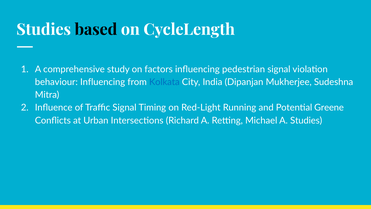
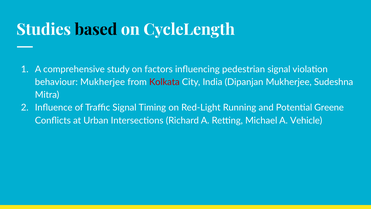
behaviour Influencing: Influencing -> Mukherjee (103, 82)
Kolkata colour: blue -> red (164, 82)
A Studies: Studies -> Vehicle (306, 120)
